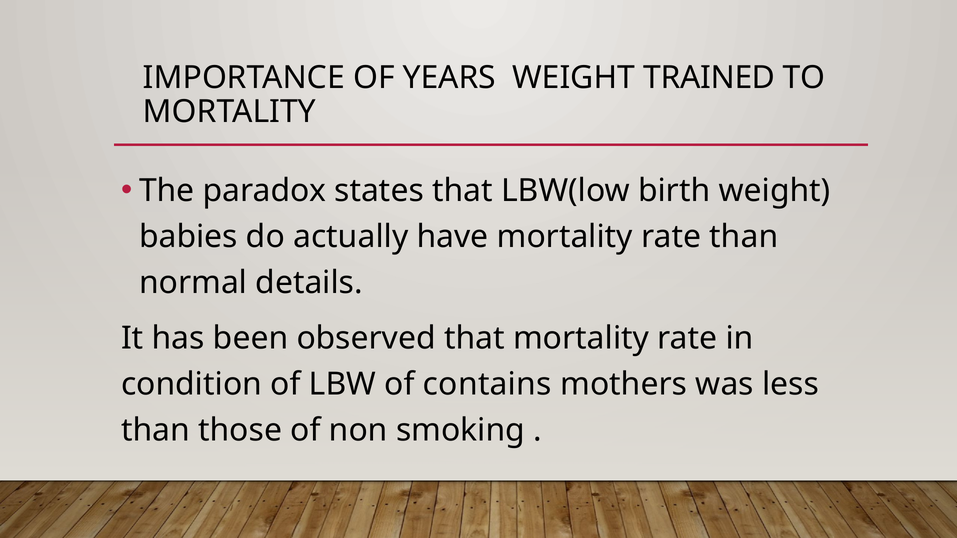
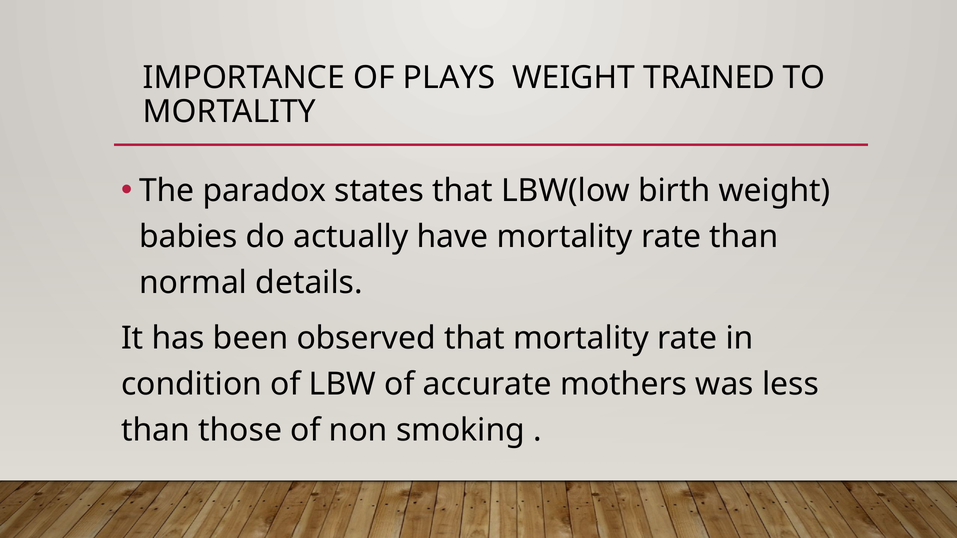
YEARS: YEARS -> PLAYS (449, 78)
contains: contains -> accurate (487, 385)
